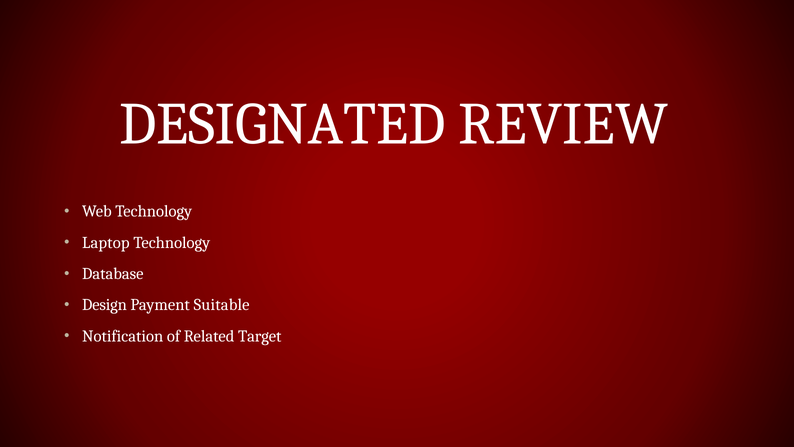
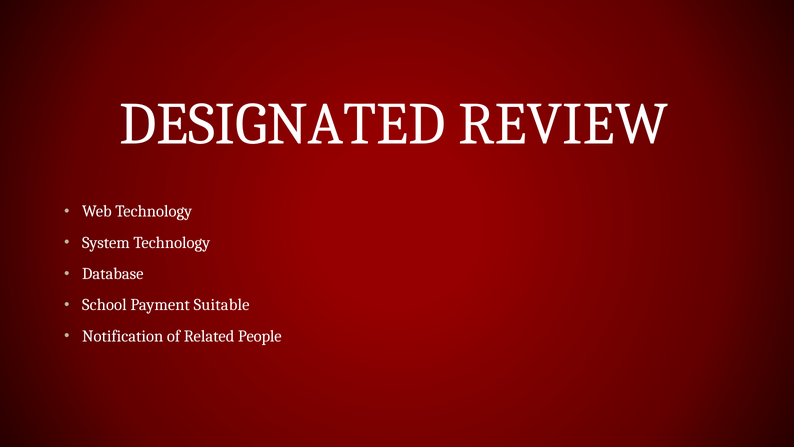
Laptop: Laptop -> System (106, 243)
Design: Design -> School (104, 305)
Target: Target -> People (260, 336)
